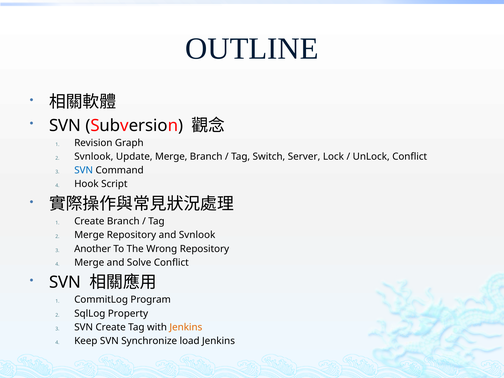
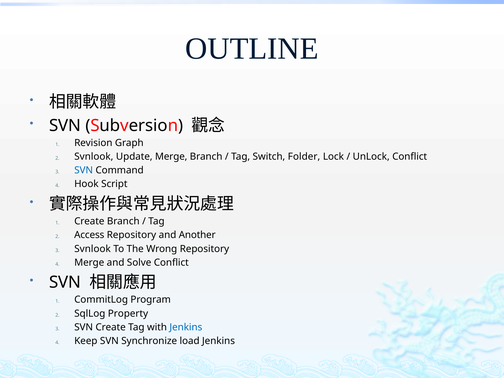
Server: Server -> Folder (304, 157)
Merge: Merge -> Access (89, 235)
and Svnlook: Svnlook -> Another (197, 235)
Another: Another -> Svnlook (93, 249)
Jenkins colour: orange -> blue (186, 327)
